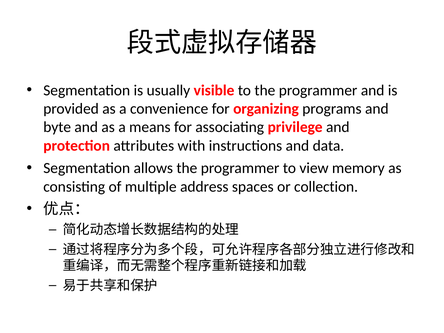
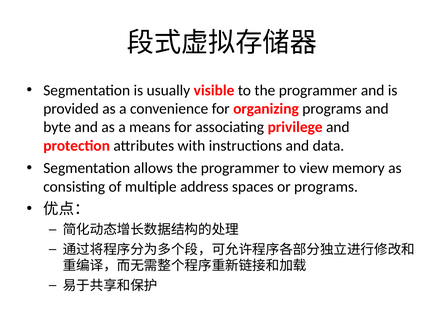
or collection: collection -> programs (326, 187)
